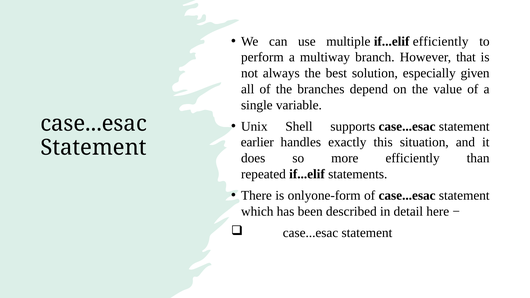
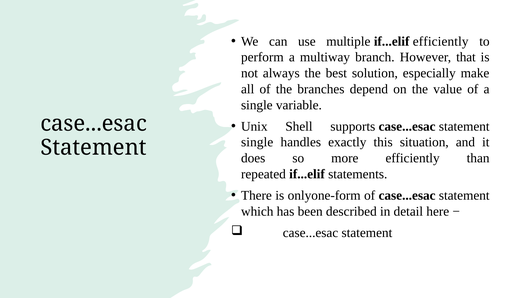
given: given -> make (475, 73)
earlier: earlier -> single (257, 142)
